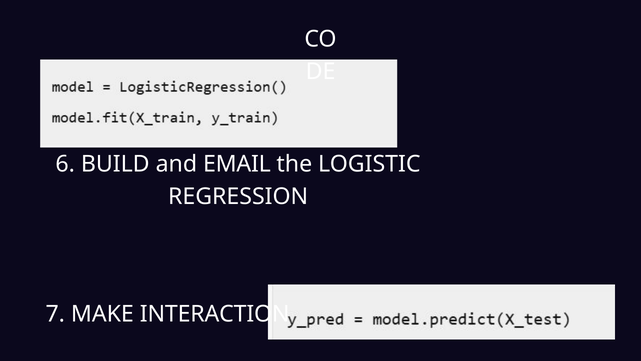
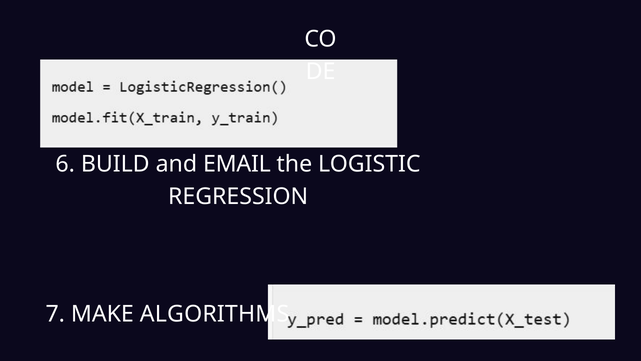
INTERACTION: INTERACTION -> ALGORITHMS (215, 314)
